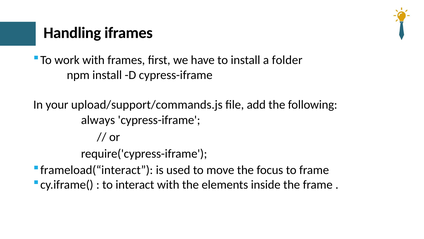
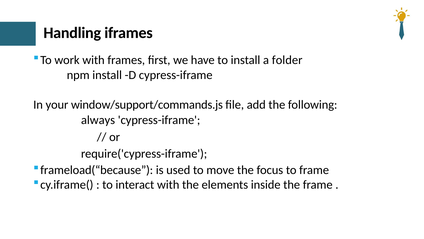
upload/support/commands.js: upload/support/commands.js -> window/support/commands.js (147, 104)
frameload(“interact: frameload(“interact -> frameload(“because (97, 170)
